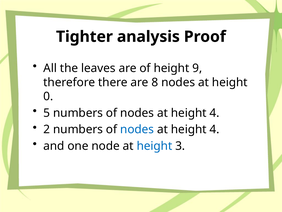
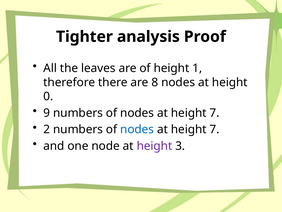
9: 9 -> 1 (197, 68)
5: 5 -> 9 (47, 113)
4: 4 -> 7 (215, 113)
4: 4 -> 7 (215, 129)
height colour: blue -> purple (154, 146)
